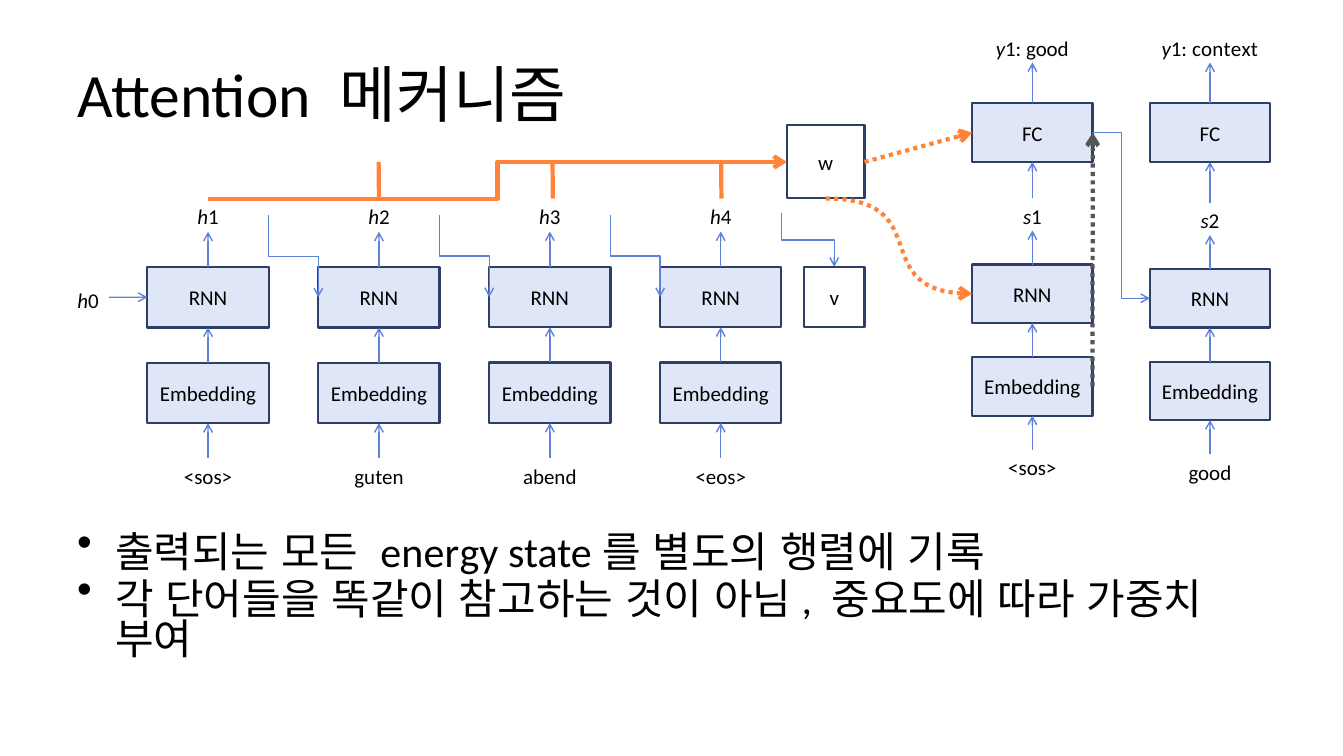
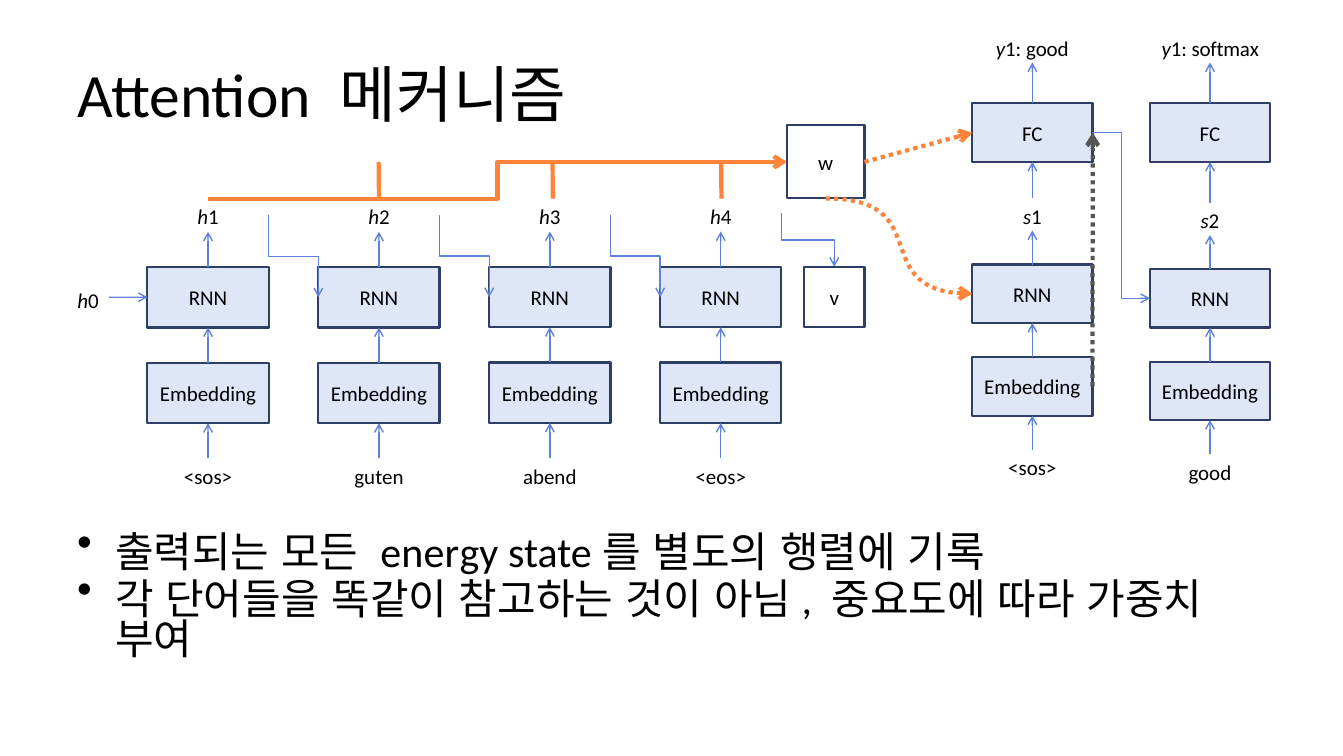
context: context -> softmax (1225, 49)
